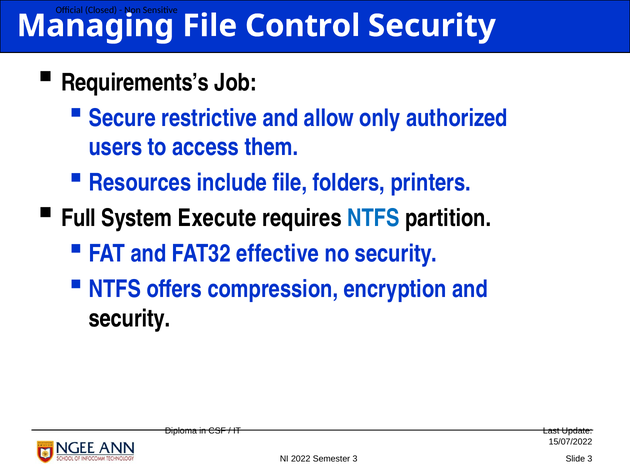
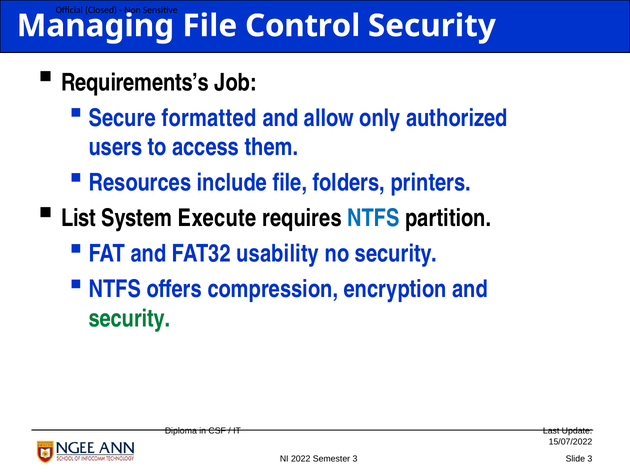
restrictive: restrictive -> formatted (209, 118)
Full: Full -> List (79, 219)
effective: effective -> usability (278, 254)
security colour: black -> green (130, 319)
